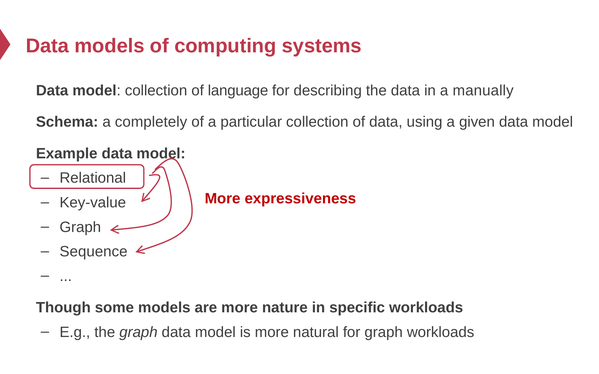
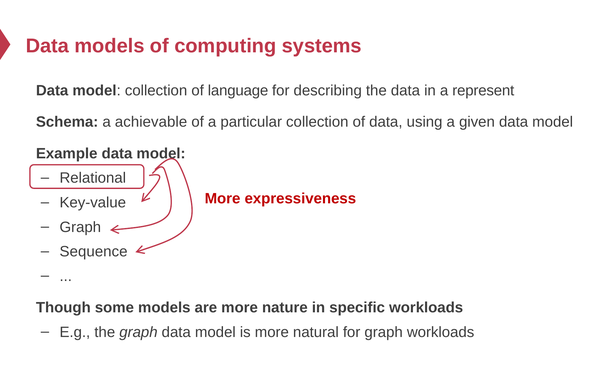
manually: manually -> represent (483, 91)
completely: completely -> achievable (151, 122)
